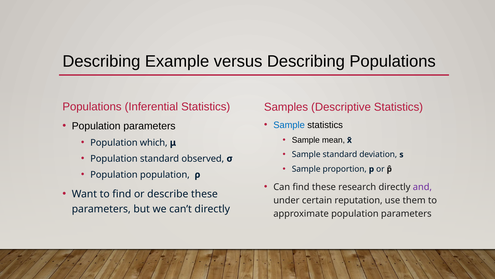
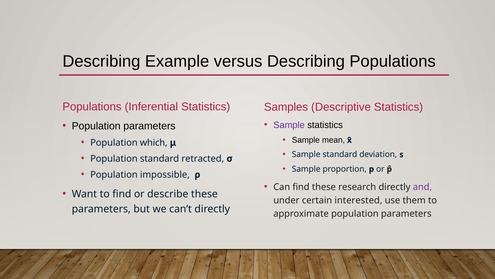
Sample colour: blue -> purple (289, 125)
observed: observed -> retracted (203, 158)
Population population: population -> impossible (165, 174)
reputation: reputation -> interested (358, 200)
